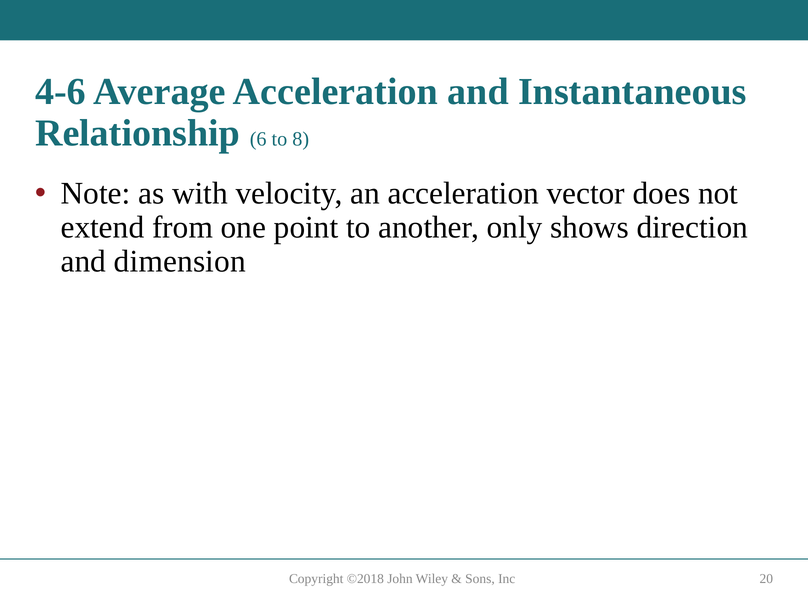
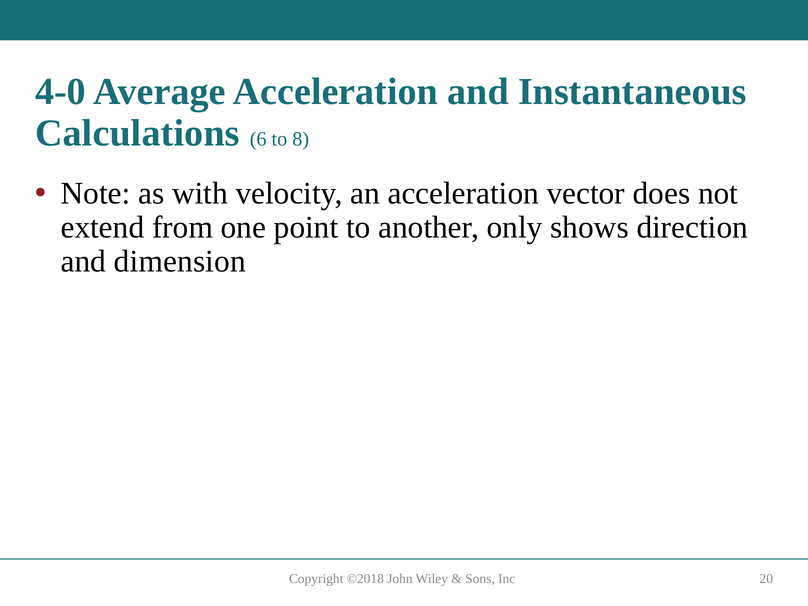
4-6: 4-6 -> 4-0 (60, 92)
Relationship: Relationship -> Calculations (137, 133)
